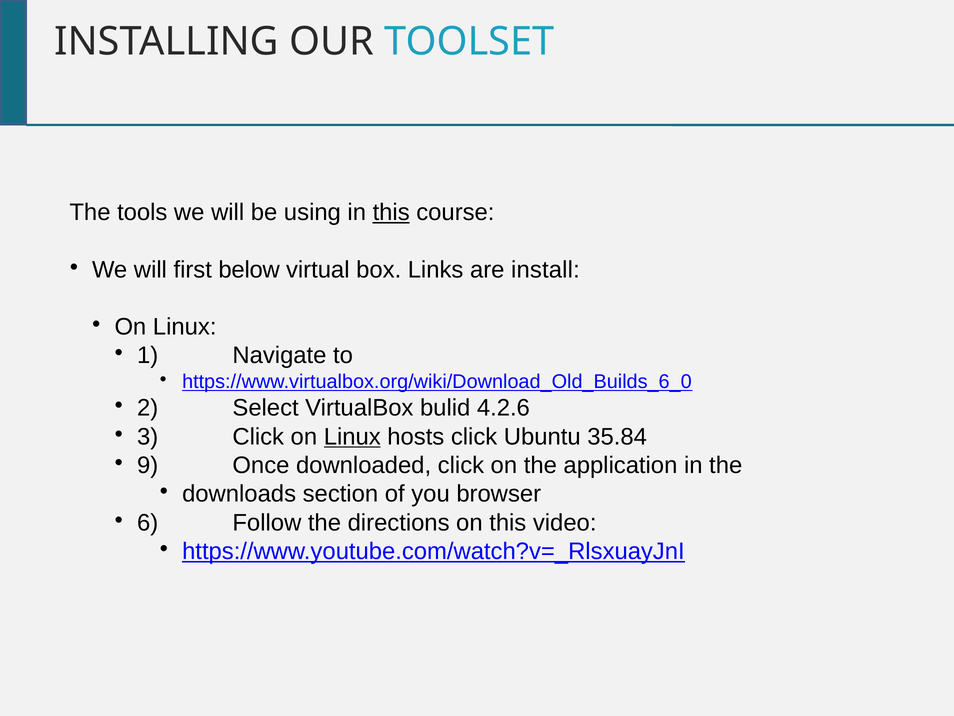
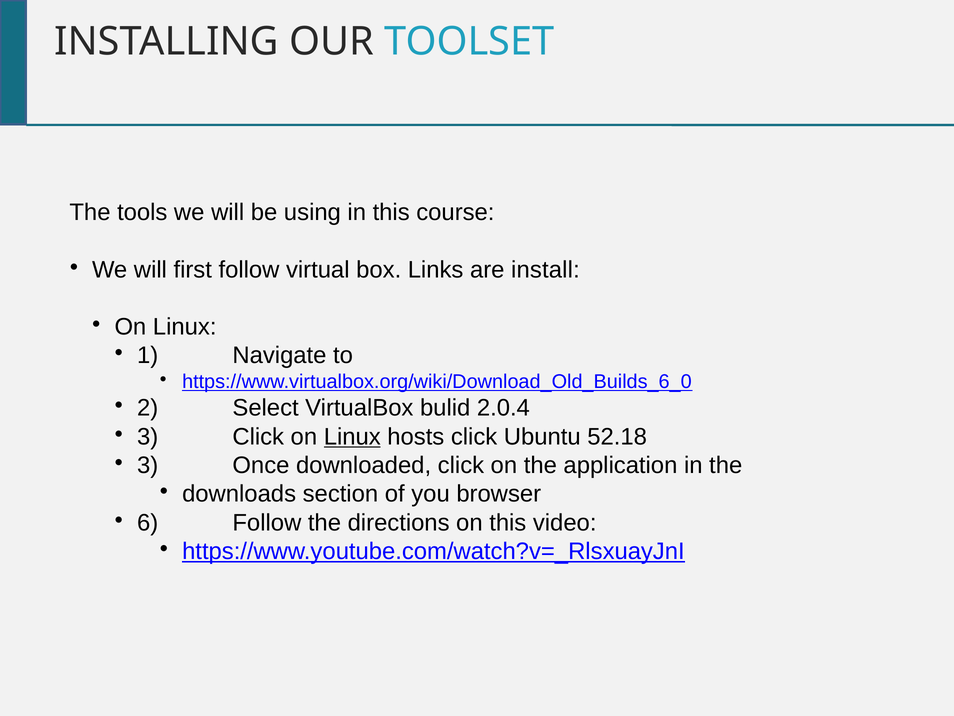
this underline: present -> none (391, 212)
first below: below -> follow (249, 269)
4.2.6: 4.2.6 -> 2.0.4 (503, 408)
35.84: 35.84 -> 52.18 (617, 436)
9: 9 -> 3 (148, 465)
